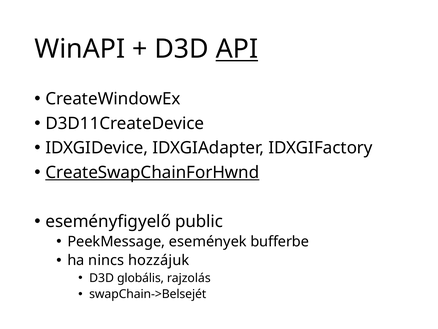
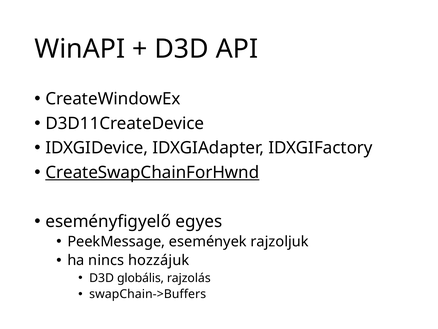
API underline: present -> none (237, 49)
public: public -> egyes (199, 221)
bufferbe: bufferbe -> rajzoljuk (280, 241)
swapChain->Belsejét: swapChain->Belsejét -> swapChain->Buffers (148, 294)
